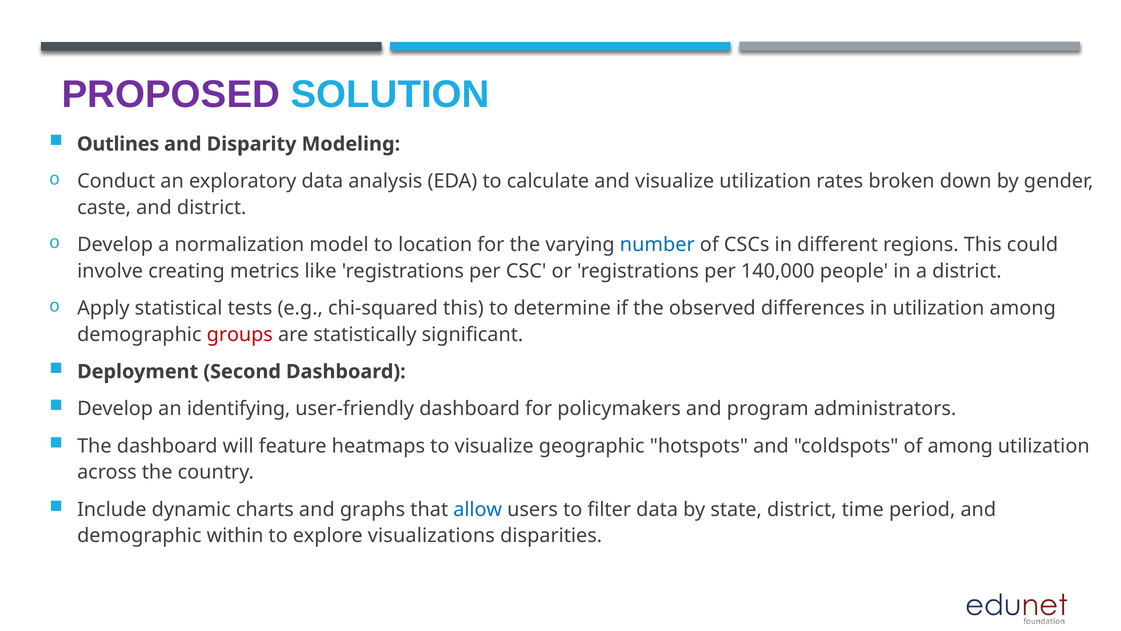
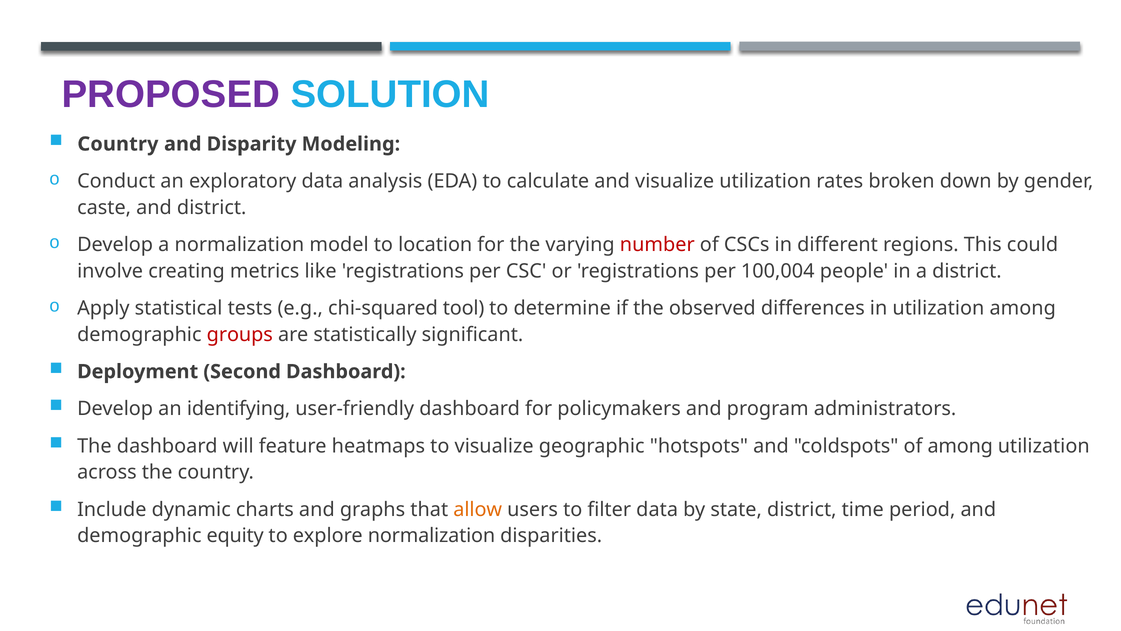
Outlines: Outlines -> Country (118, 144)
number colour: blue -> red (657, 245)
140,000: 140,000 -> 100,004 (778, 271)
chi-squared this: this -> tool (464, 308)
allow colour: blue -> orange (478, 509)
within: within -> equity (235, 535)
explore visualizations: visualizations -> normalization (432, 535)
